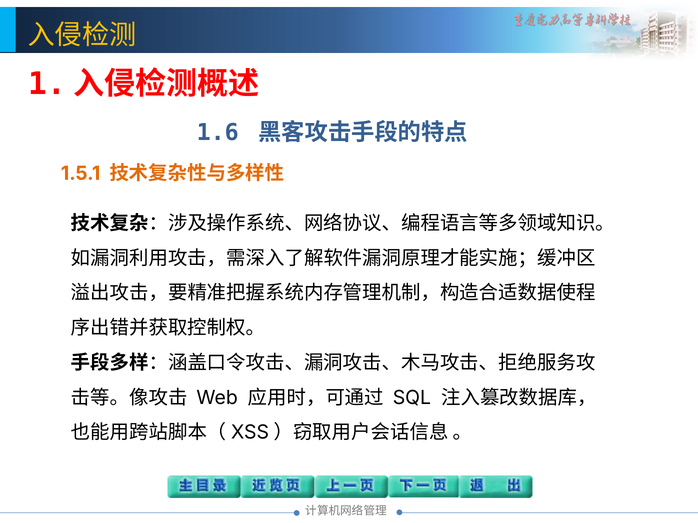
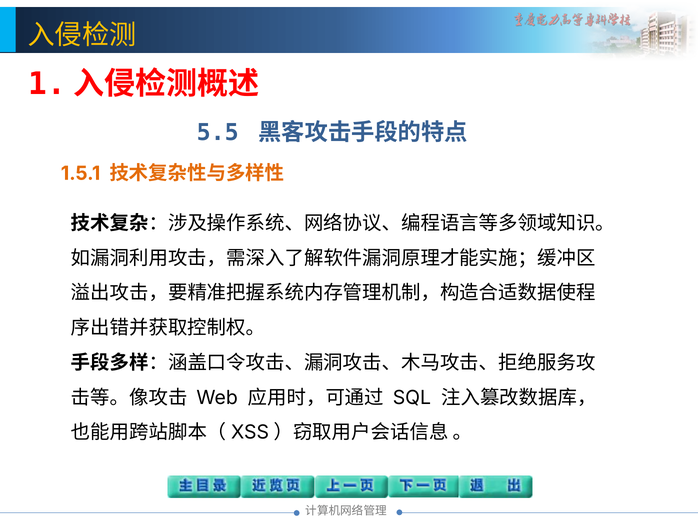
1.6: 1.6 -> 5.5 (218, 133)
